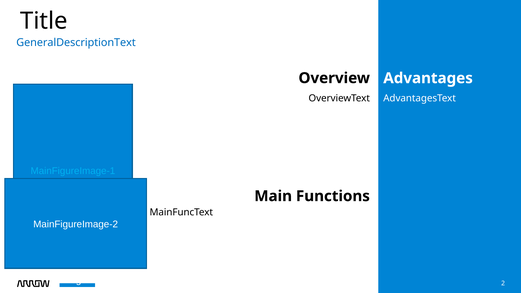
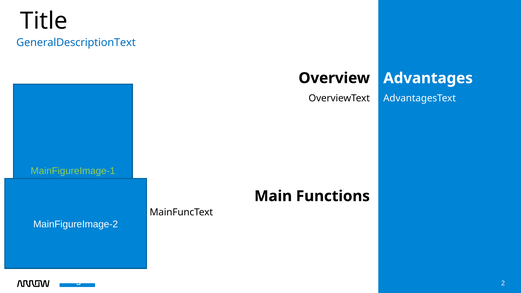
MainFigureImage-1 colour: light blue -> light green (73, 171)
